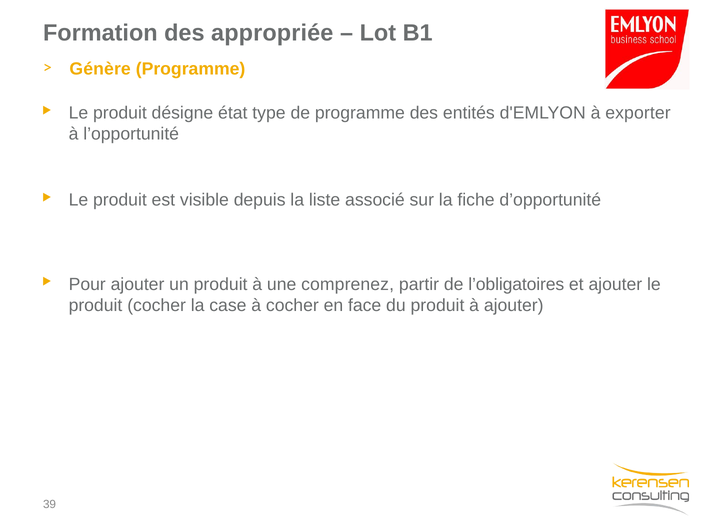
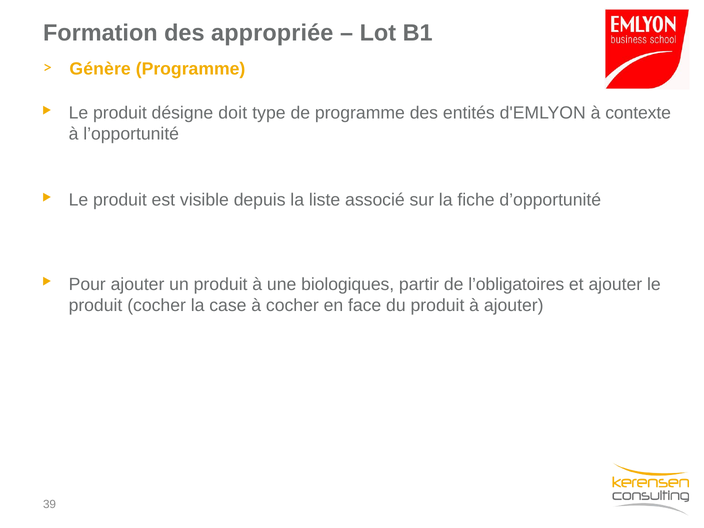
état: état -> doit (233, 113)
exporter: exporter -> contexte (638, 113)
comprenez: comprenez -> biologiques (348, 284)
